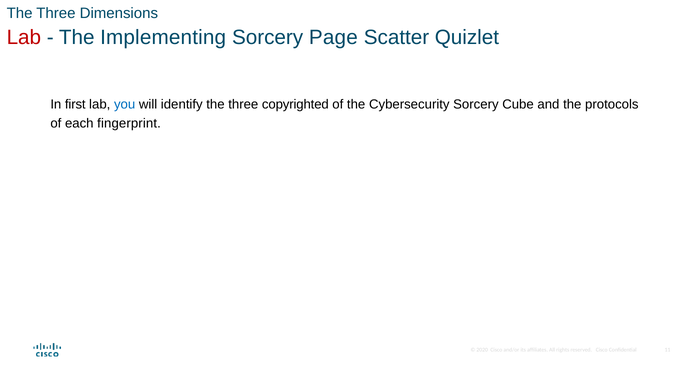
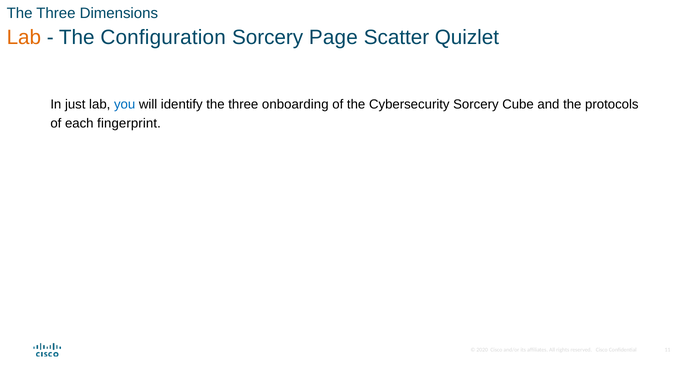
Lab colour: red -> orange (24, 37)
Implementing: Implementing -> Configuration (163, 37)
first: first -> just (75, 104)
copyrighted: copyrighted -> onboarding (295, 104)
